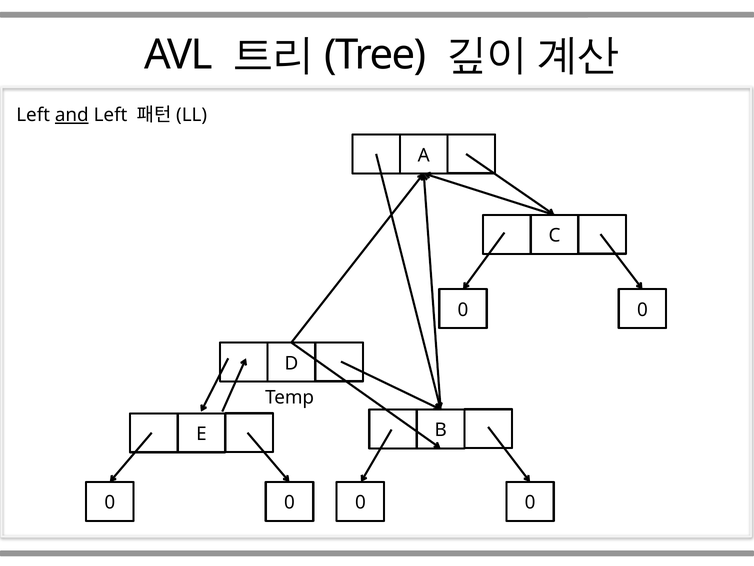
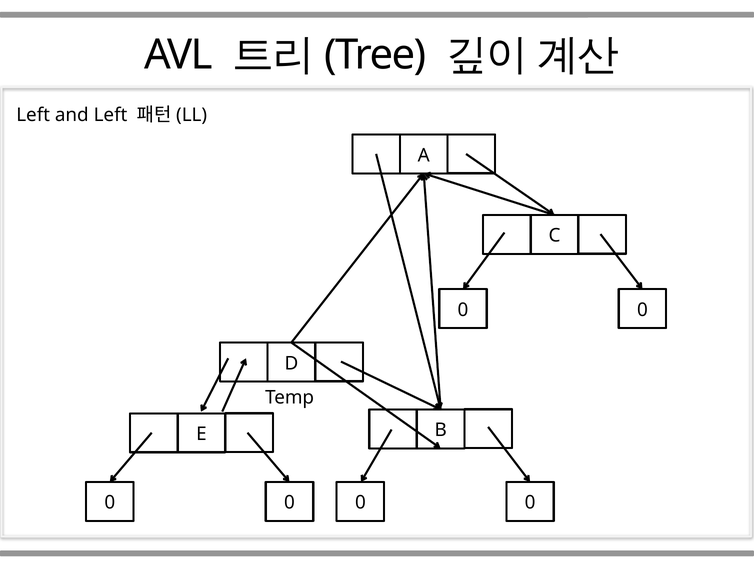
and underline: present -> none (72, 115)
